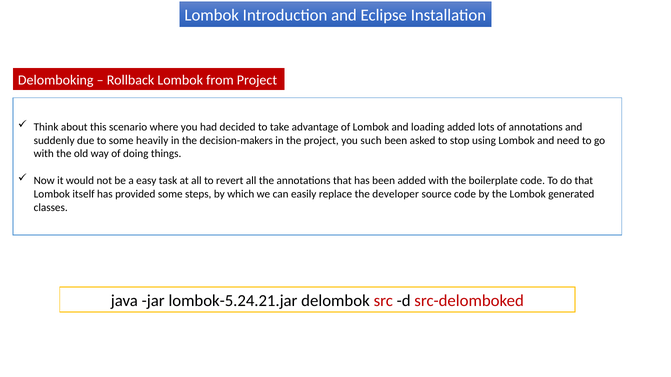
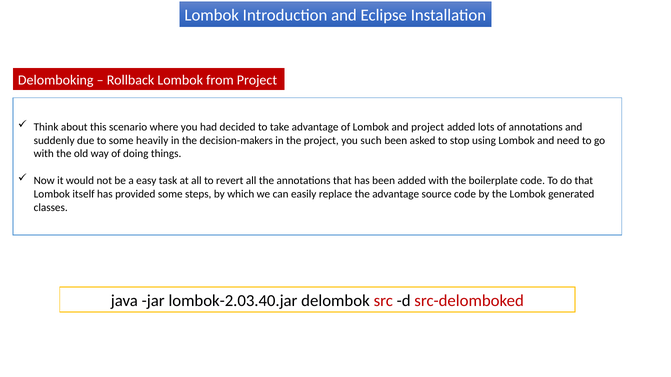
and loading: loading -> project (428, 127)
the developer: developer -> advantage (396, 194)
lombok-5.24.21.jar: lombok-5.24.21.jar -> lombok-2.03.40.jar (233, 301)
